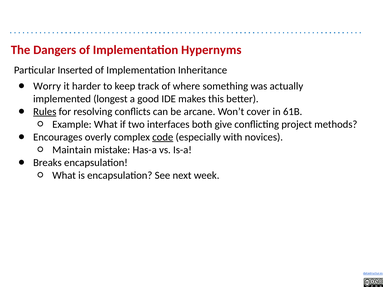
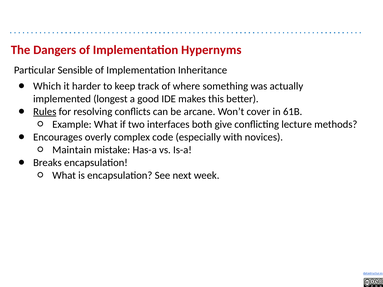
Inserted: Inserted -> Sensible (75, 70)
Worry: Worry -> Which (47, 86)
project: project -> lecture (297, 124)
code underline: present -> none (163, 137)
